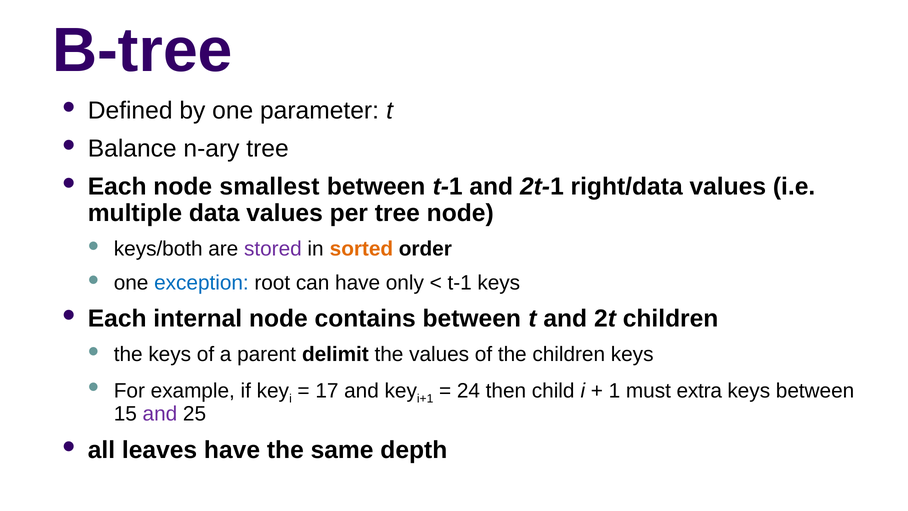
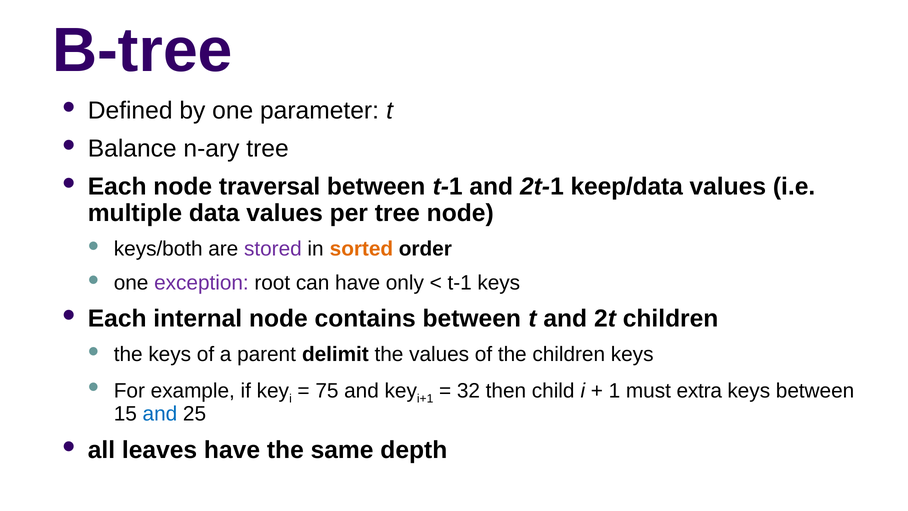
smallest: smallest -> traversal (270, 186)
right/data: right/data -> keep/data (627, 186)
exception colour: blue -> purple (201, 283)
17: 17 -> 75 (327, 391)
24: 24 -> 32 (468, 391)
and colour: purple -> blue (160, 414)
